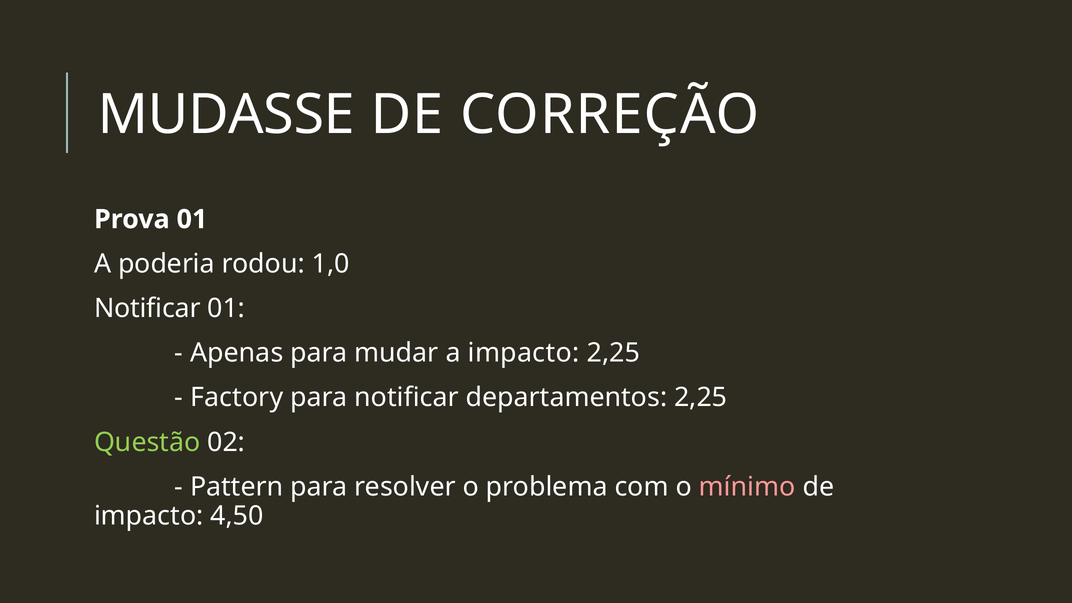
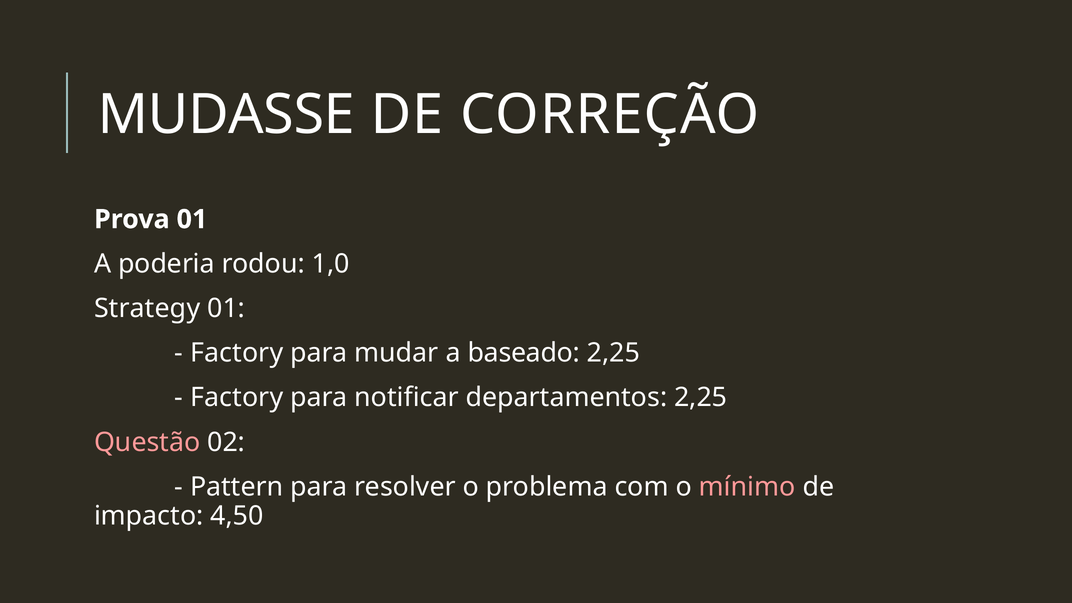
Notificar: Notificar -> Strategy (147, 308)
Apenas: Apenas -> Factory (237, 353)
a impacto: impacto -> baseado (524, 353)
Questão colour: light green -> pink (147, 442)
